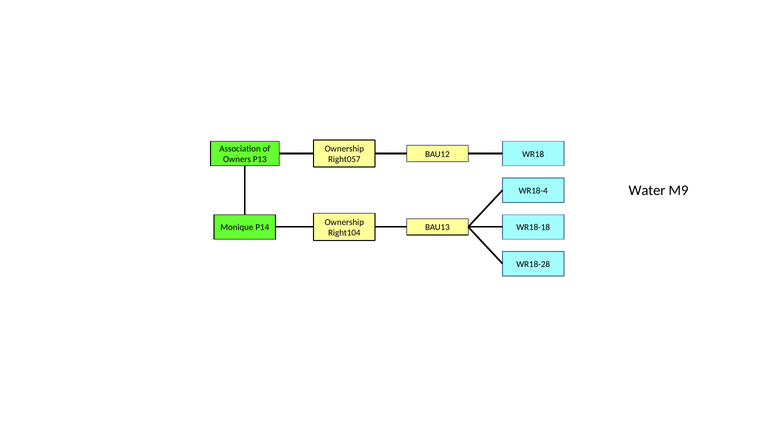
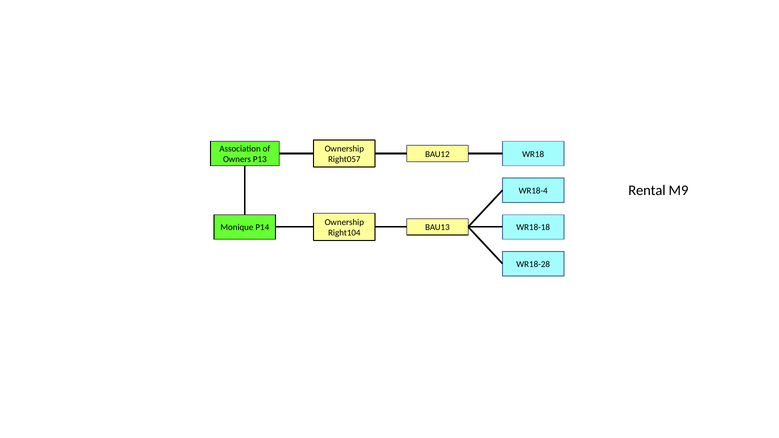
Water: Water -> Rental (647, 191)
